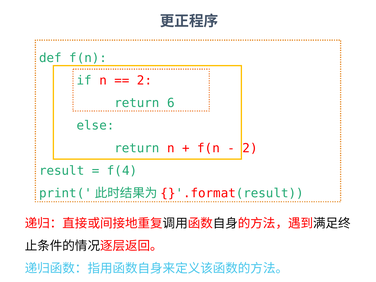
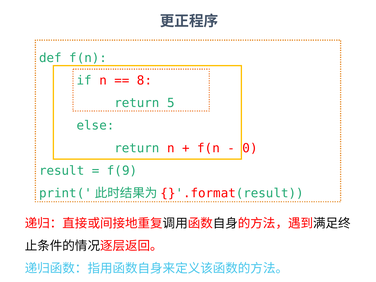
2: 2 -> 8 (145, 80)
6: 6 -> 5 (171, 103)
2: 2 -> 0 (250, 148)
f(4: f(4 -> f(9 (122, 171)
